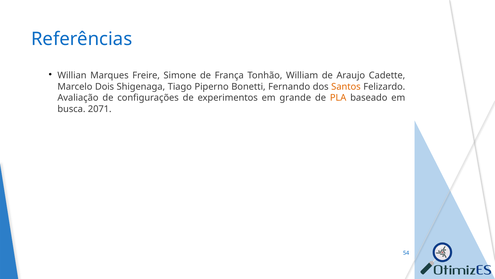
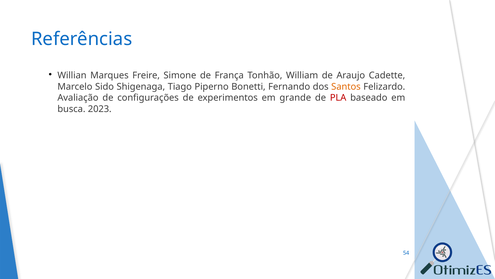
Dois: Dois -> Sido (105, 86)
PLA colour: orange -> red (338, 98)
2071: 2071 -> 2023 (100, 109)
